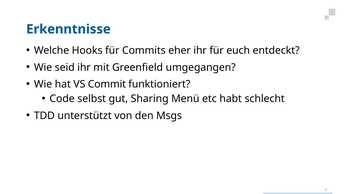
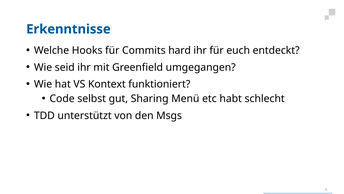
eher: eher -> hard (180, 50)
Commit: Commit -> Kontext (107, 84)
